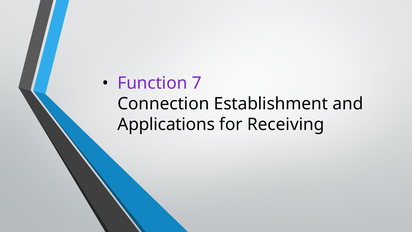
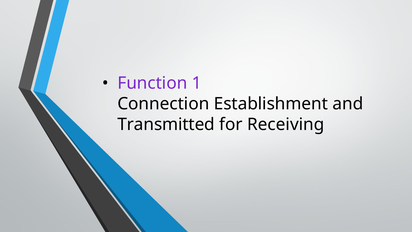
7: 7 -> 1 (197, 83)
Applications: Applications -> Transmitted (166, 124)
